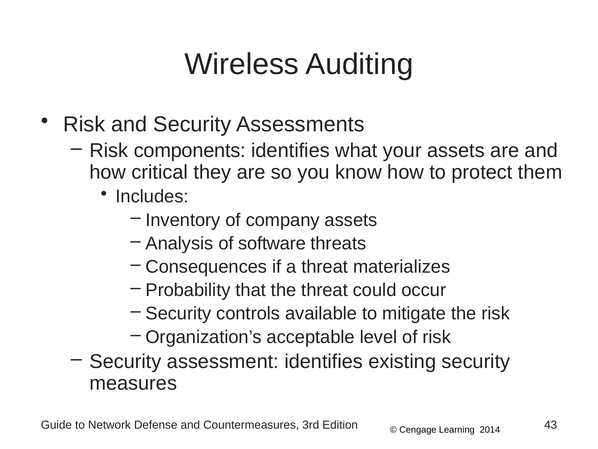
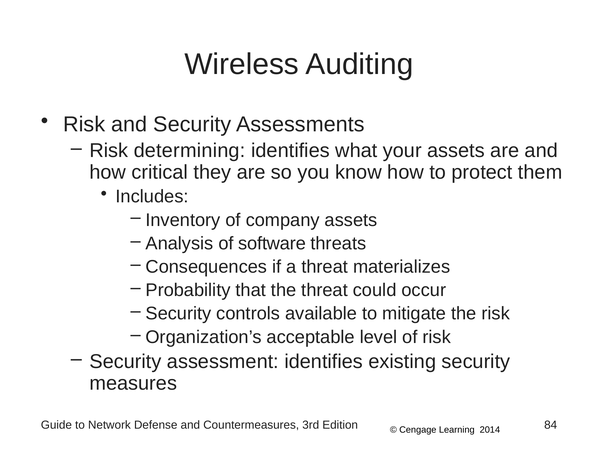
components: components -> determining (190, 151)
43: 43 -> 84 (551, 424)
